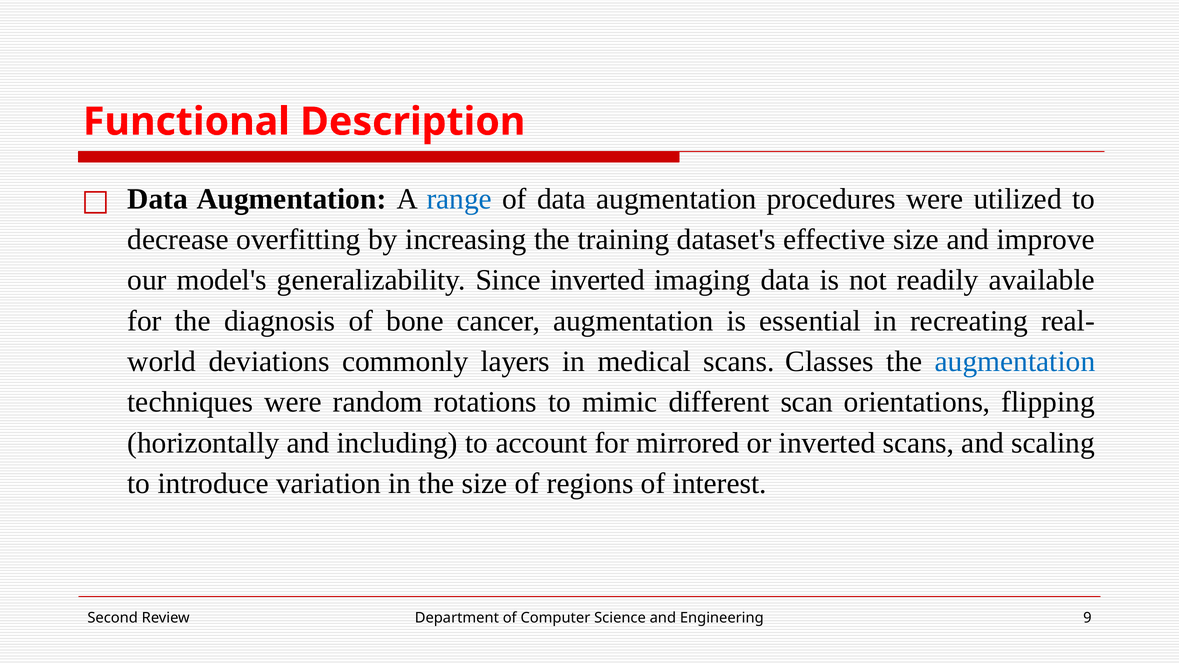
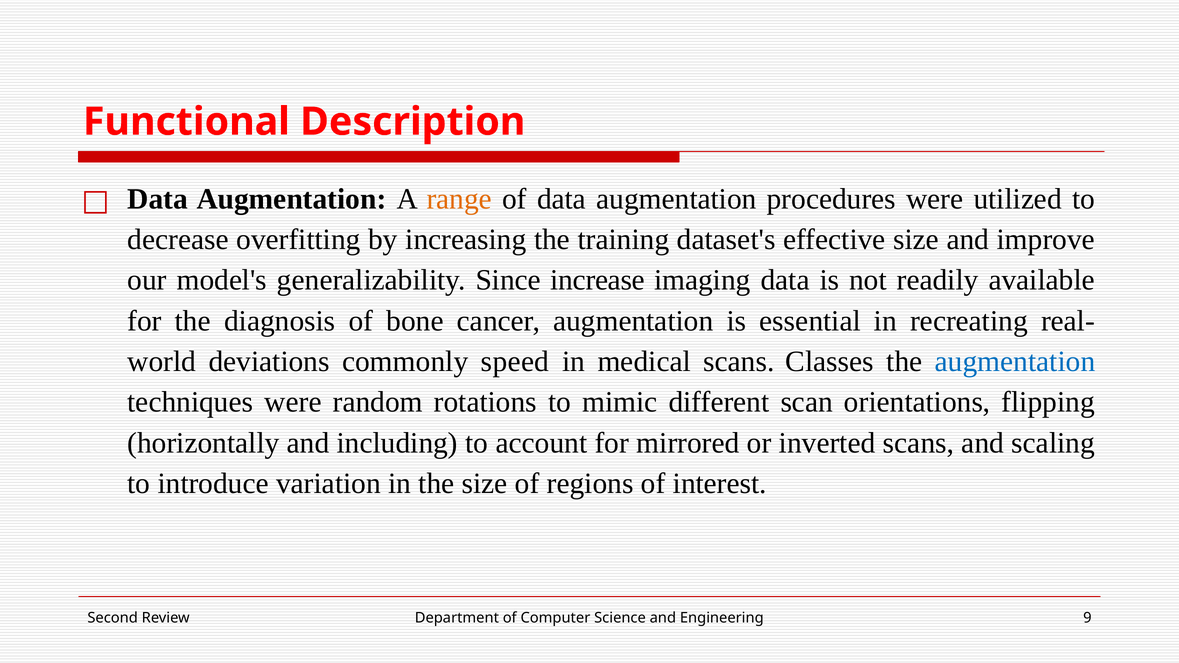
range colour: blue -> orange (459, 199)
Since inverted: inverted -> increase (598, 280)
layers: layers -> speed (515, 362)
